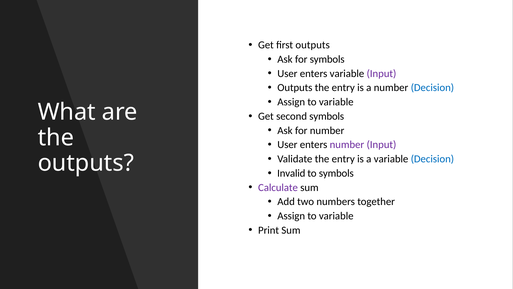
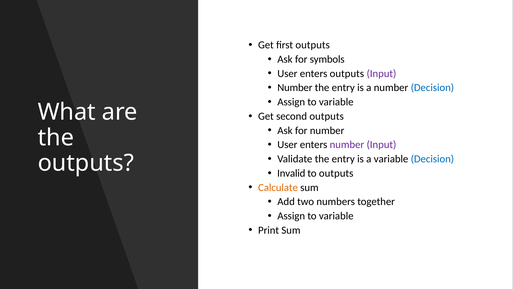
enters variable: variable -> outputs (347, 73)
Outputs: Outputs -> Number (295, 88)
second symbols: symbols -> outputs (327, 116)
to symbols: symbols -> outputs (336, 173)
Calculate colour: purple -> orange (278, 187)
